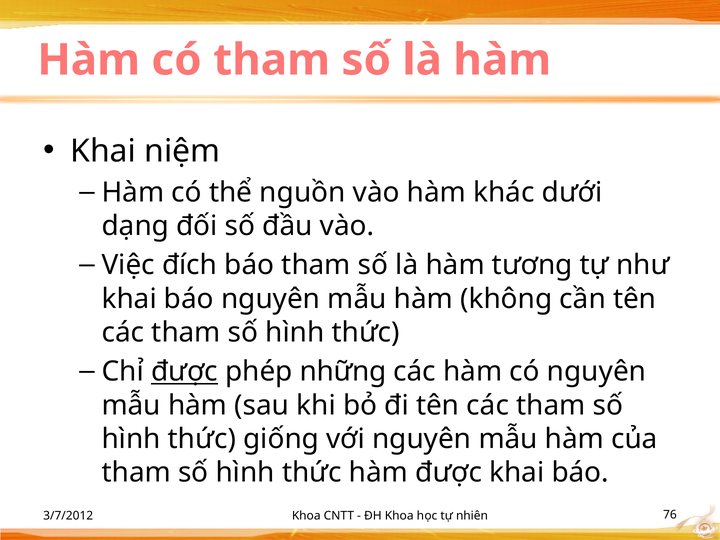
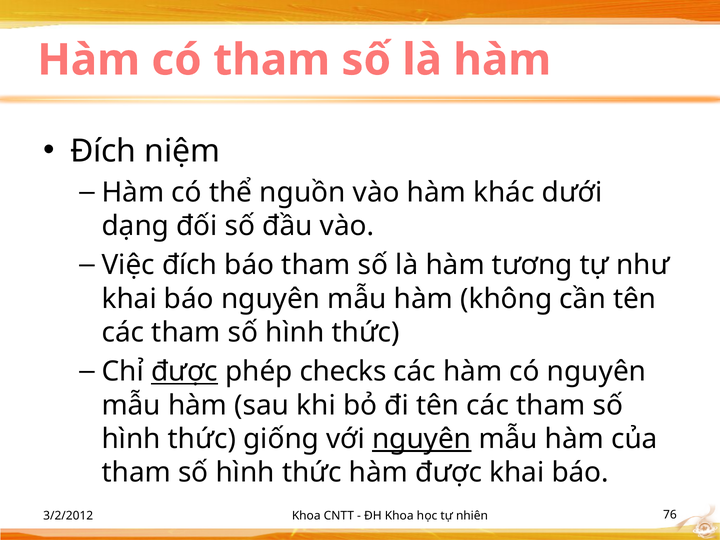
Khai: Khai -> Đích (103, 151)
những: những -> checks (343, 372)
nguyên underline: none -> present (422, 439)
3/7/2012: 3/7/2012 -> 3/2/2012 (68, 516)
